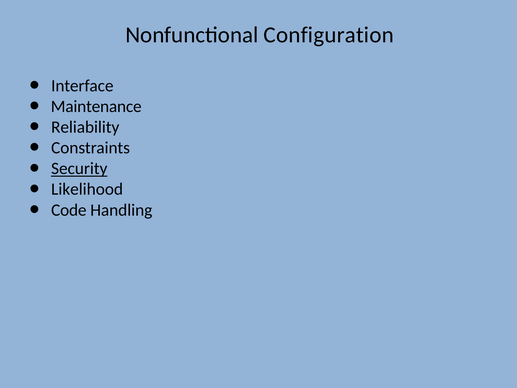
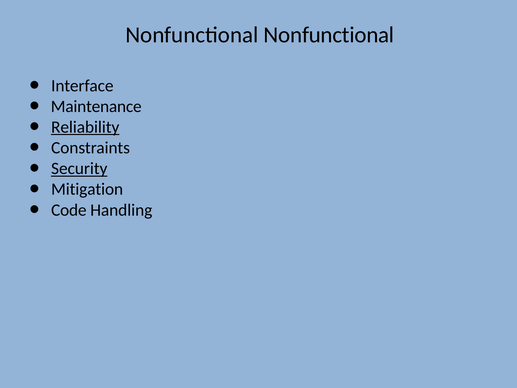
Nonfunctional Configuration: Configuration -> Nonfunctional (329, 35)
Reliability underline: none -> present (85, 127)
Likelihood: Likelihood -> Mitigation (87, 189)
